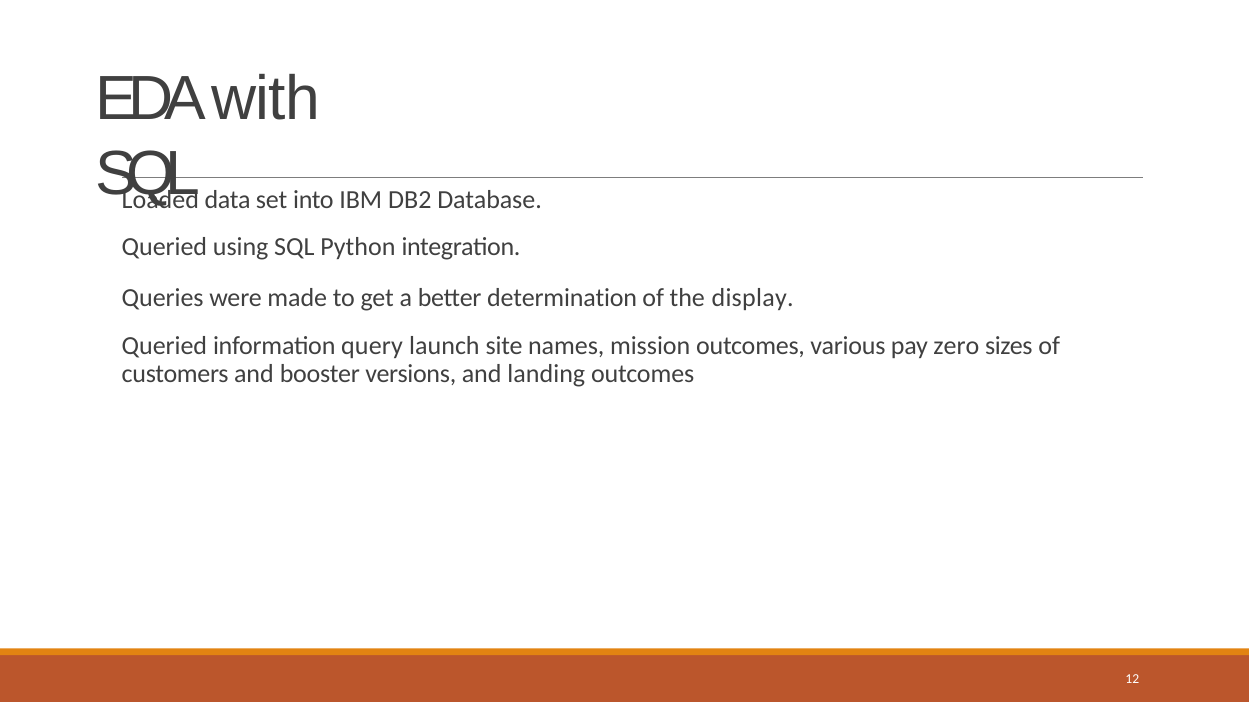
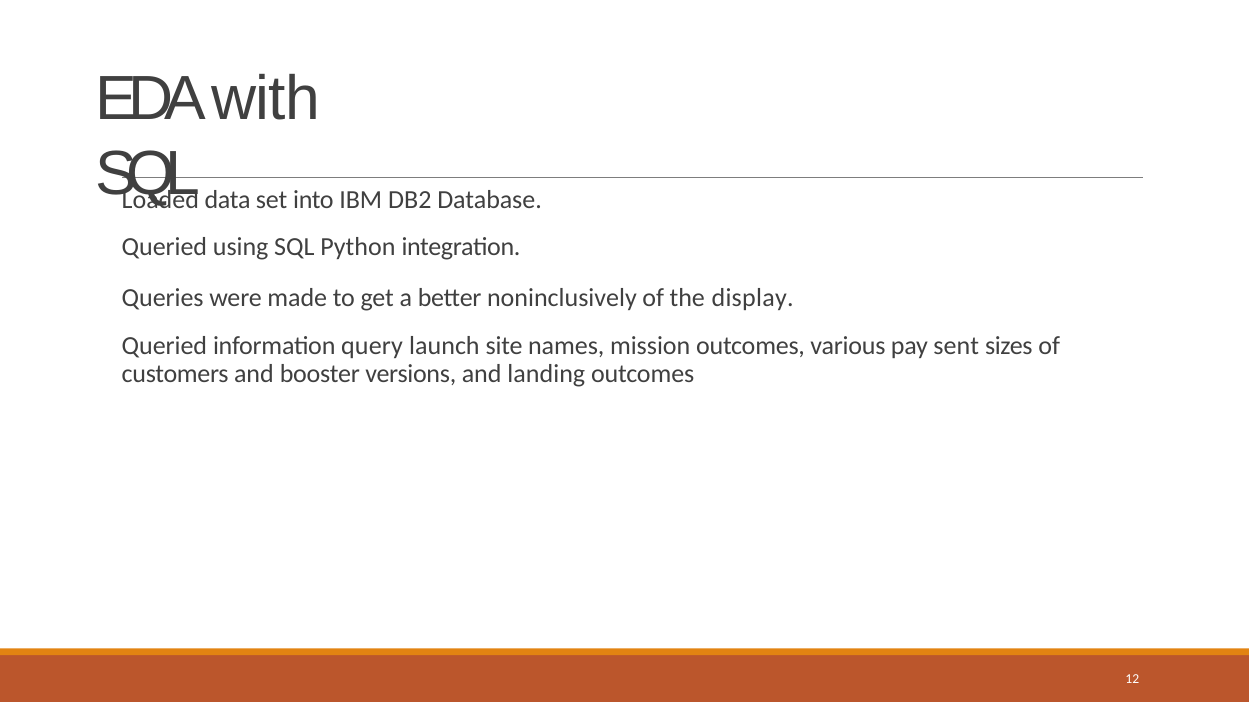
determination: determination -> noninclusively (562, 298)
zero: zero -> sent (956, 346)
